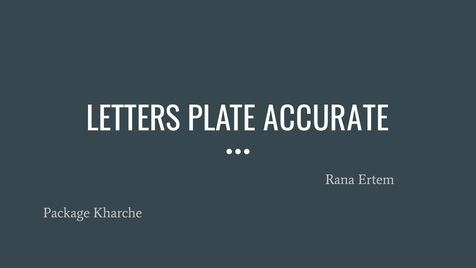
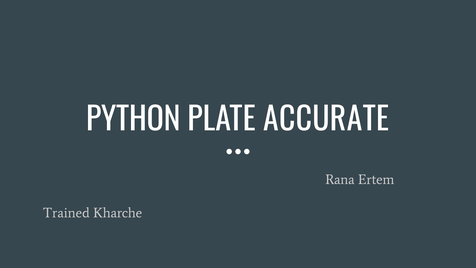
LETTERS: LETTERS -> PYTHON (133, 120)
Package: Package -> Trained (66, 213)
